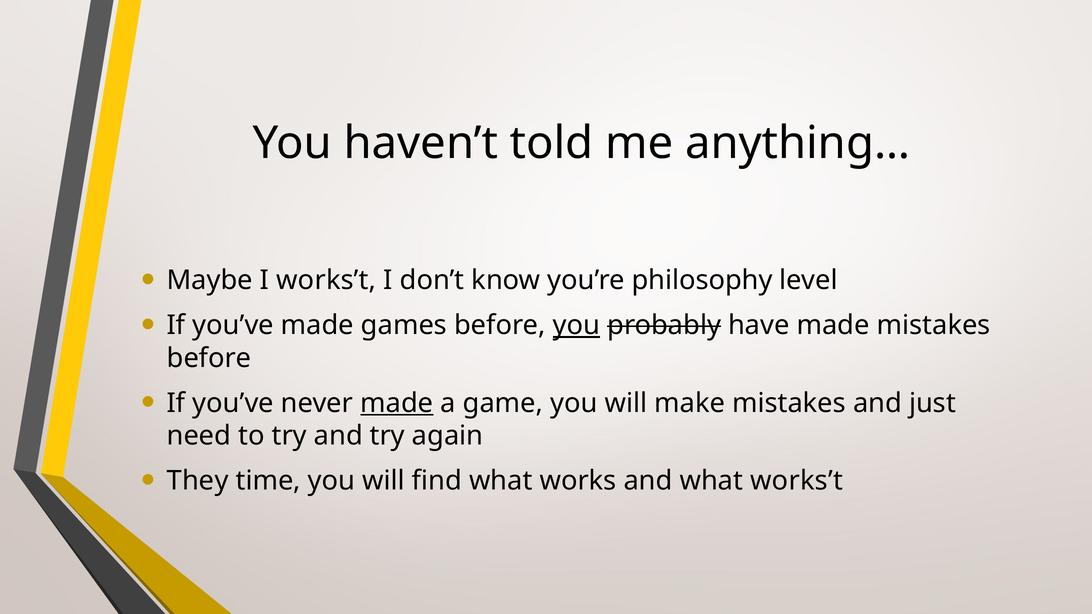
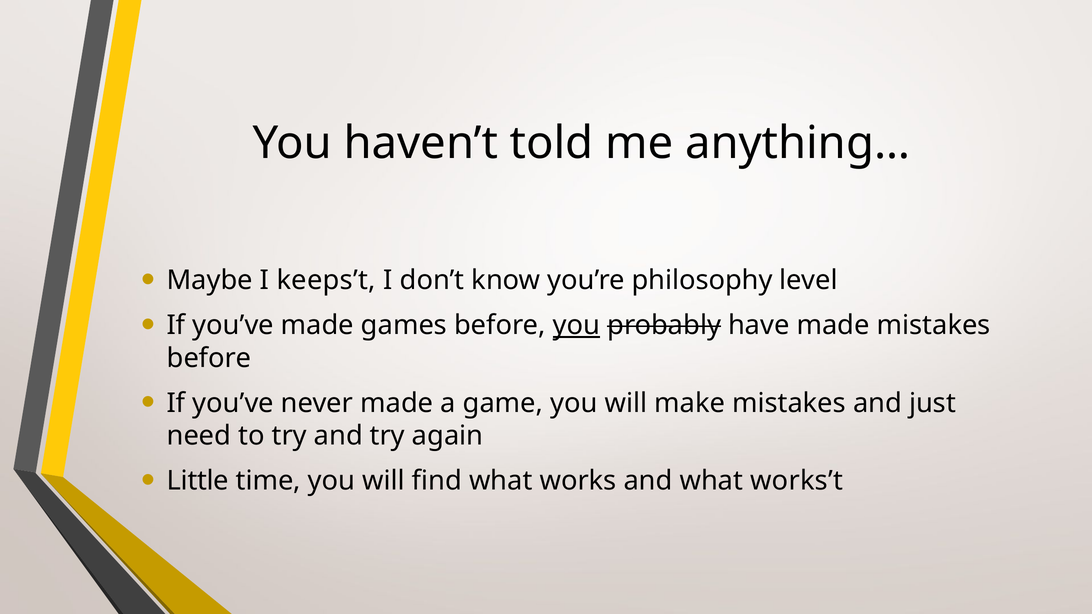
I works’t: works’t -> keeps’t (326, 280)
made underline: present -> none (397, 403)
They: They -> Little (198, 481)
